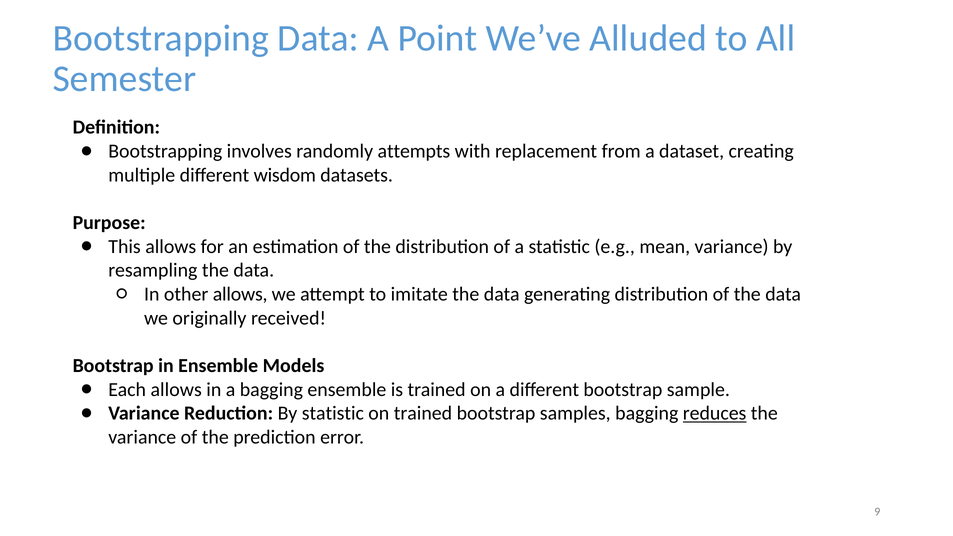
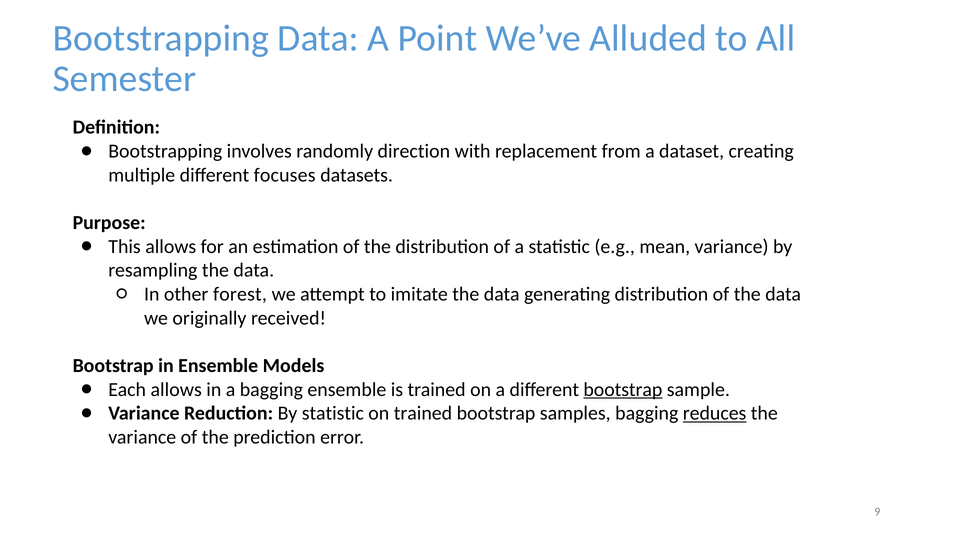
attempts: attempts -> direction (414, 151)
wisdom: wisdom -> focuses (285, 175)
other allows: allows -> forest (240, 294)
bootstrap underline: none -> present (623, 390)
